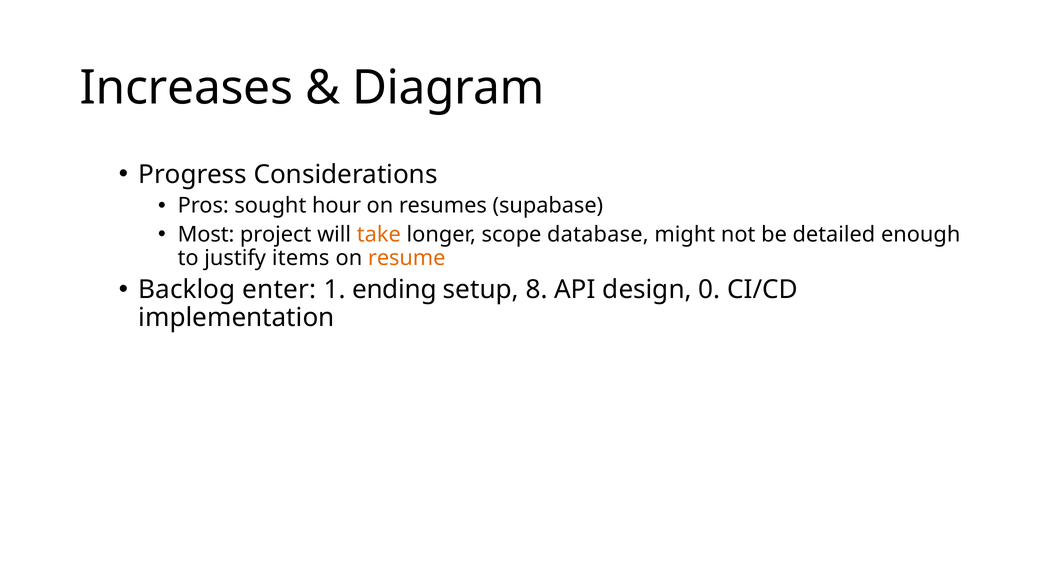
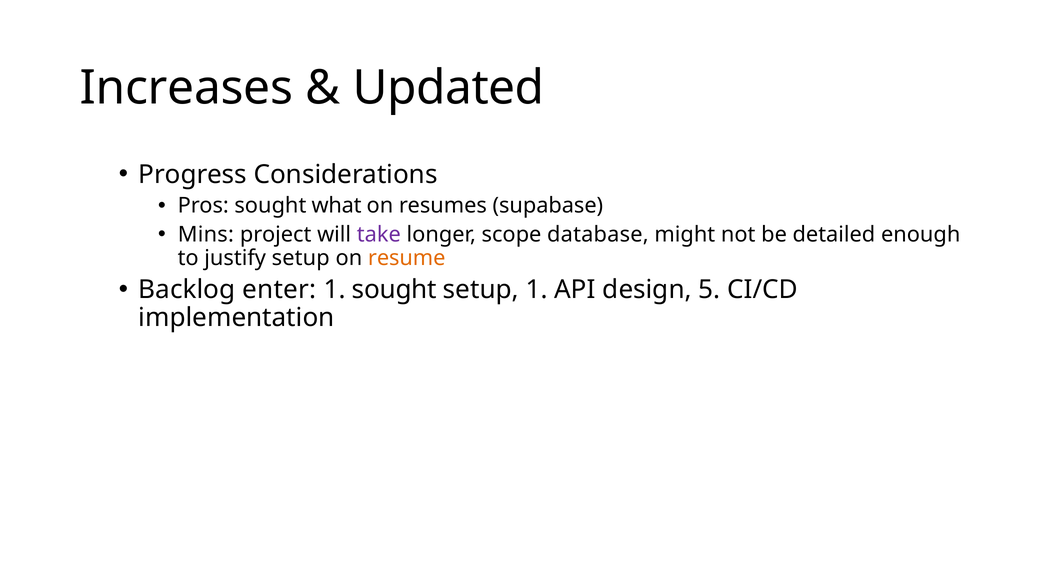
Diagram: Diagram -> Updated (448, 88)
hour: hour -> what (337, 206)
Most: Most -> Mins (206, 235)
take colour: orange -> purple (379, 235)
justify items: items -> setup (301, 258)
1 ending: ending -> sought (394, 289)
setup 8: 8 -> 1 (537, 289)
0: 0 -> 5 (709, 289)
